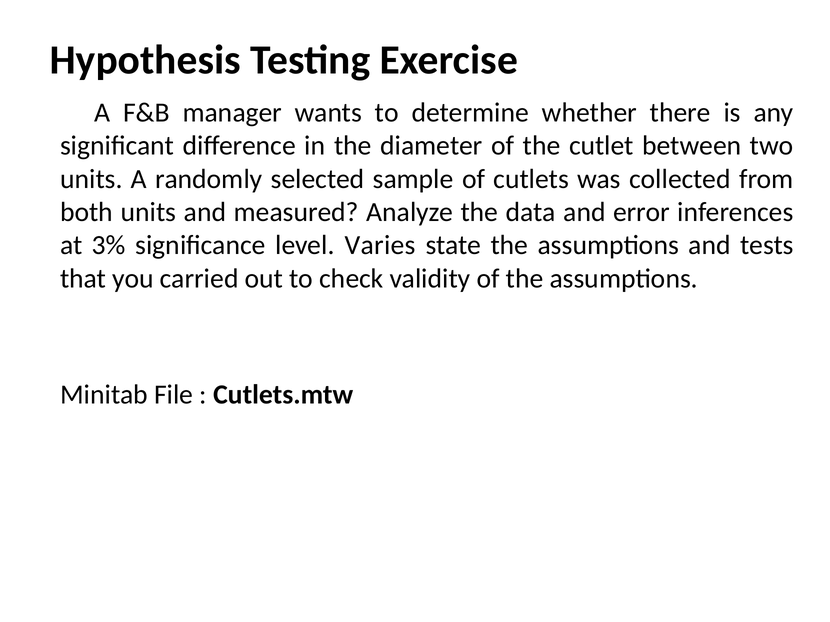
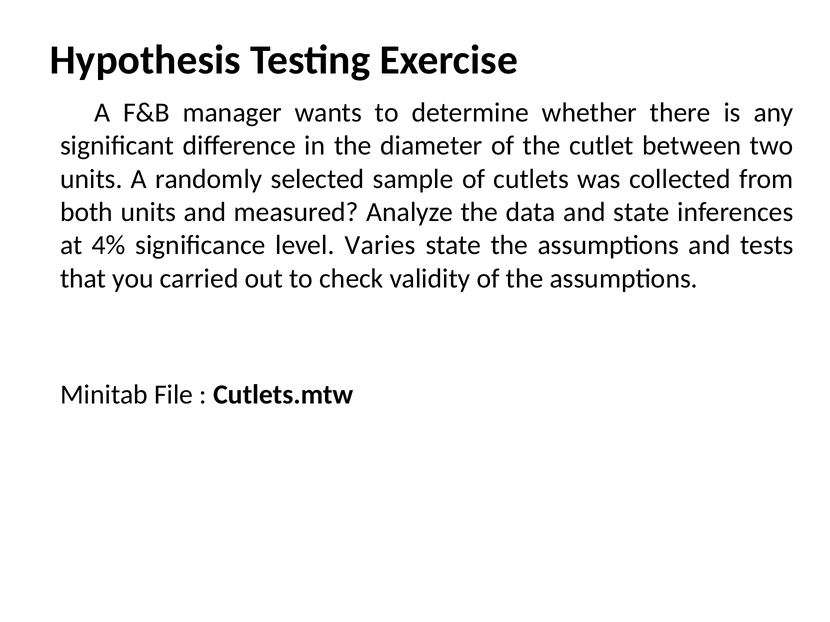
and error: error -> state (641, 212)
3%: 3% -> 4% (109, 245)
